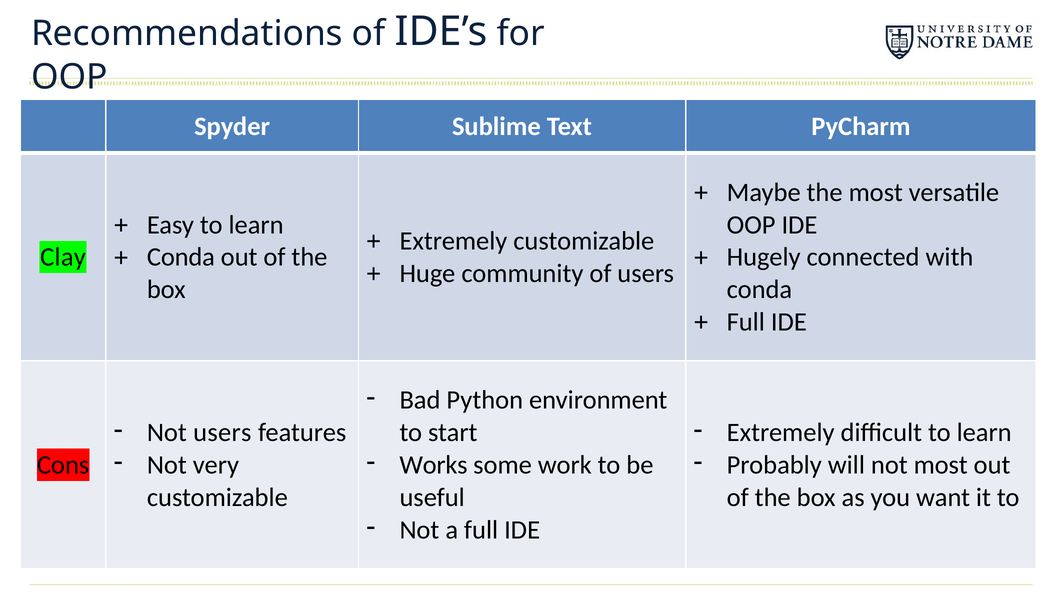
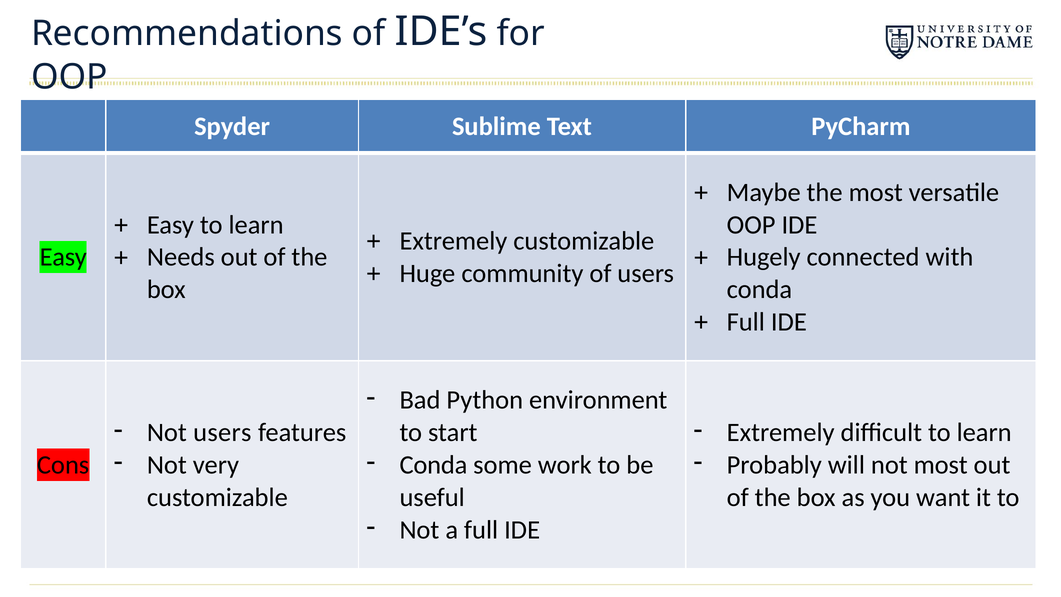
Clay: Clay -> Easy (63, 257)
Conda: Conda -> Needs (181, 257)
Works: Works -> Conda (433, 465)
